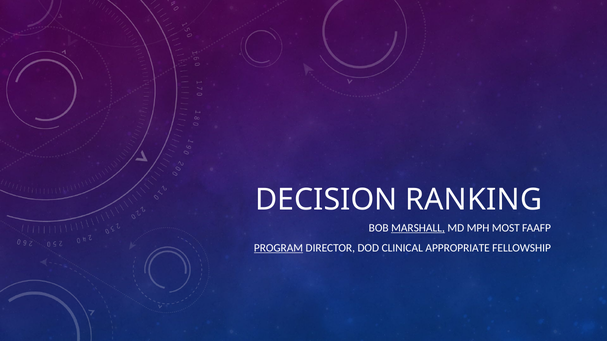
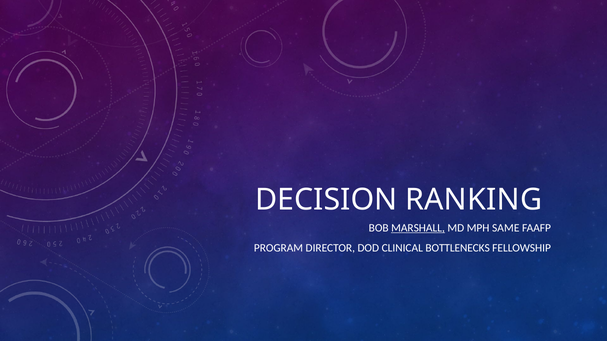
MOST: MOST -> SAME (506, 228)
PROGRAM underline: present -> none (278, 248)
APPROPRIATE: APPROPRIATE -> BOTTLENECKS (458, 248)
